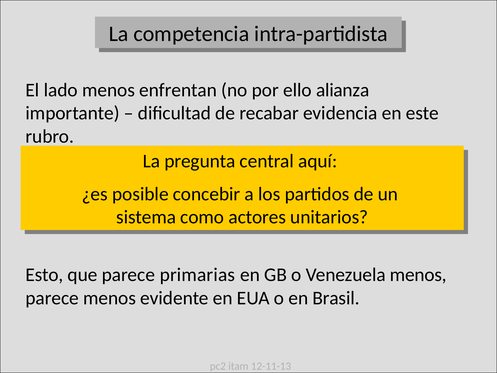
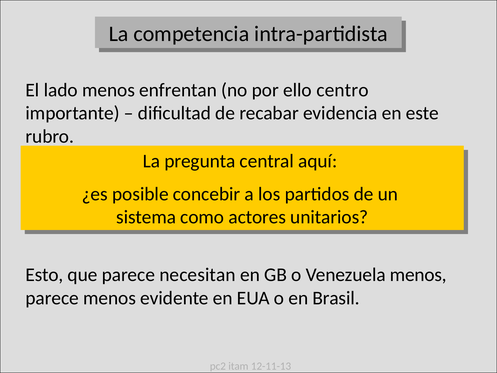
alianza: alianza -> centro (342, 90)
primarias: primarias -> necesitan (198, 275)
